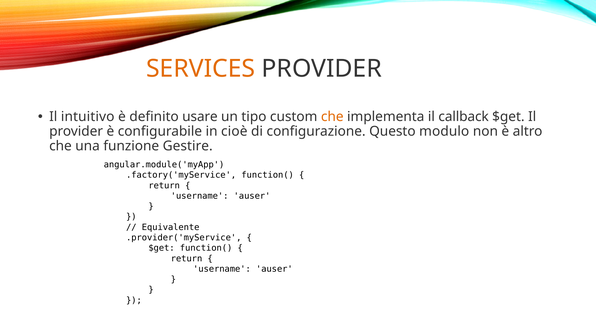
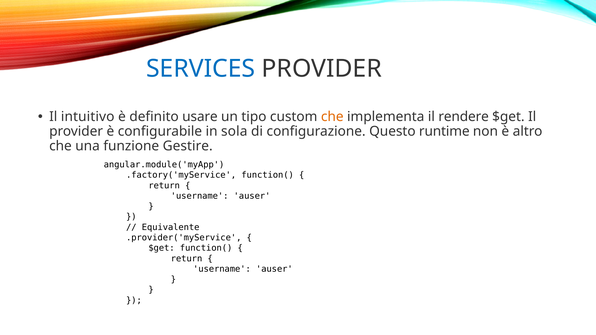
SERVICES colour: orange -> blue (201, 69)
callback: callback -> rendere (464, 117)
cioè: cioè -> sola (234, 132)
modulo: modulo -> runtime (444, 132)
